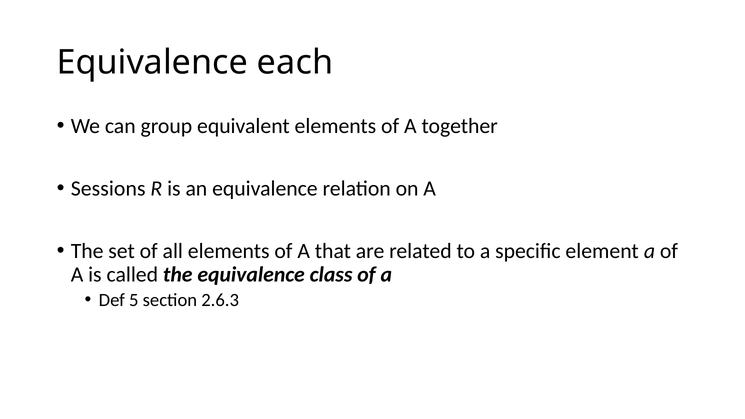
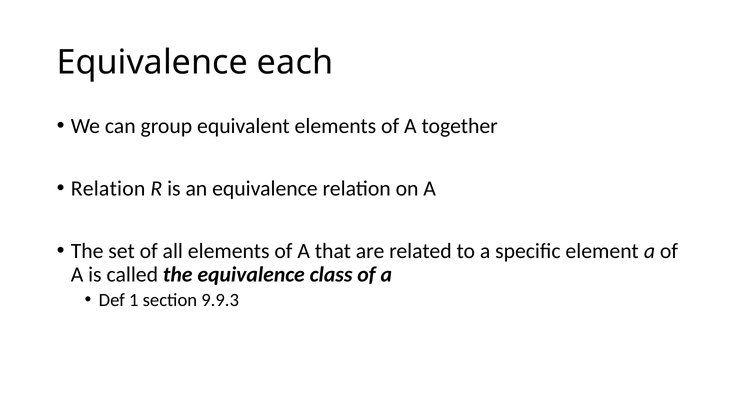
Sessions: Sessions -> Relation (108, 188)
5: 5 -> 1 (134, 300)
2.6.3: 2.6.3 -> 9.9.3 (220, 300)
